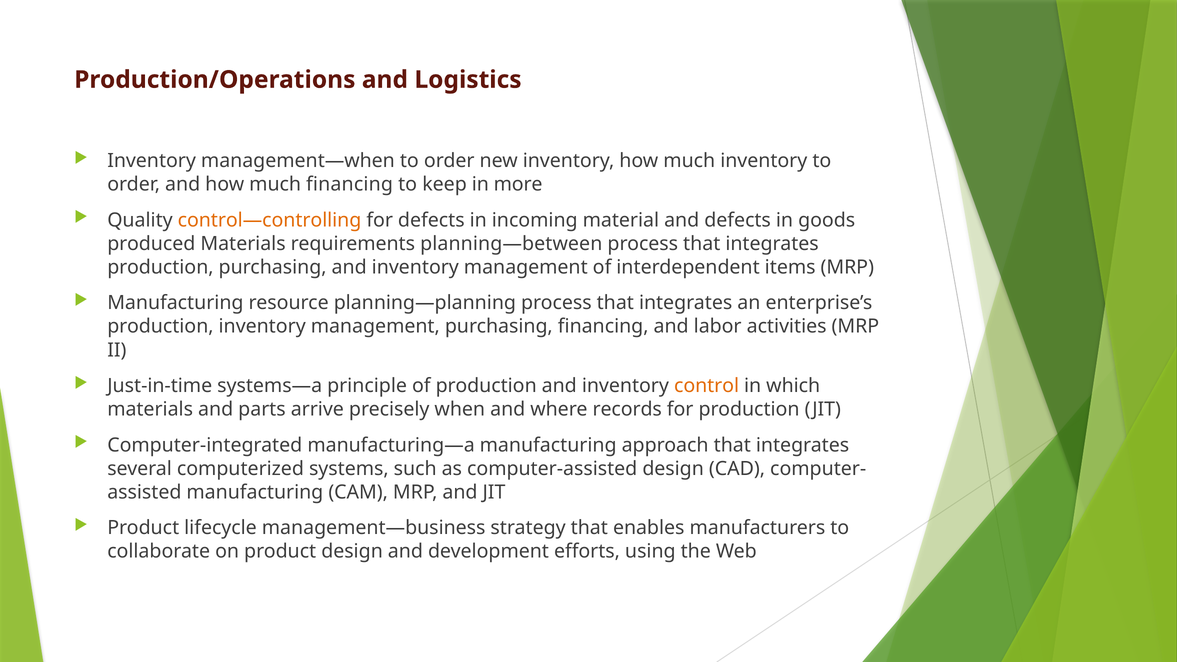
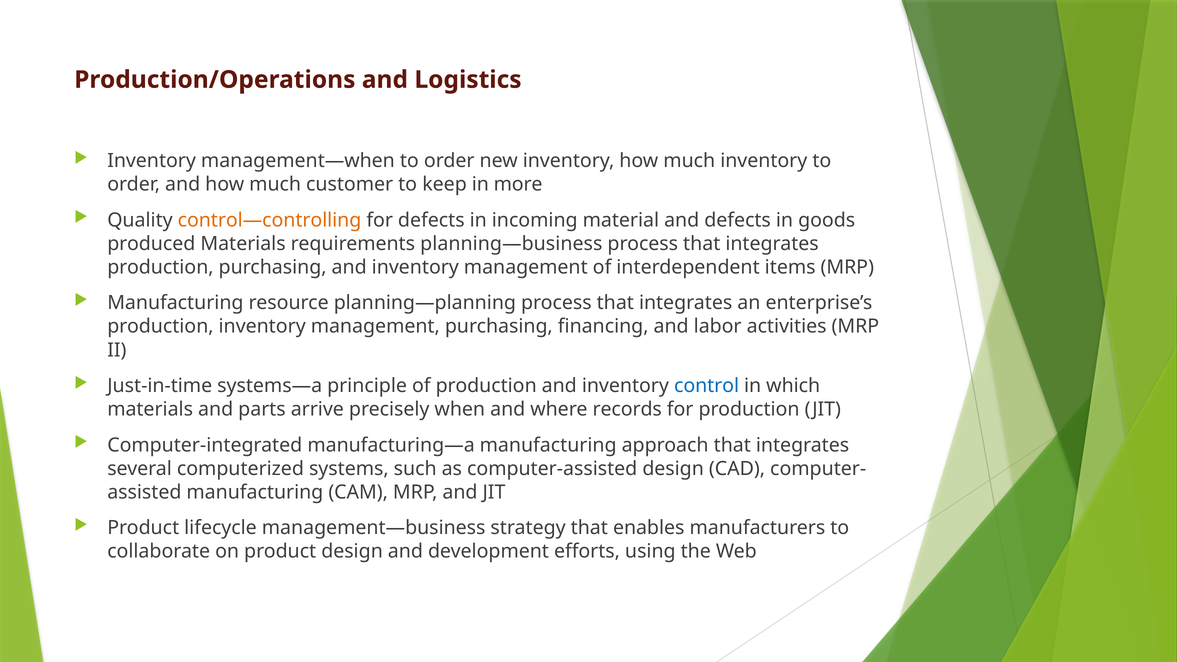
much financing: financing -> customer (350, 184)
planning—between: planning—between -> planning—business (511, 244)
control colour: orange -> blue (707, 386)
